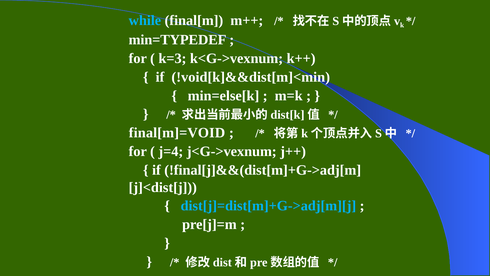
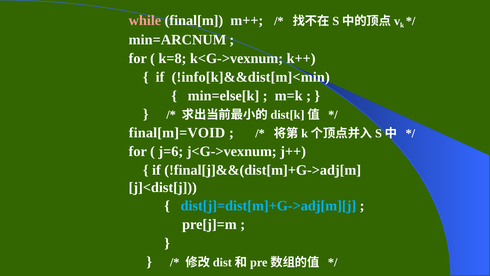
while colour: light blue -> pink (145, 20)
min=TYPEDEF: min=TYPEDEF -> min=ARCNUM (177, 40)
k=3: k=3 -> k=8 (172, 58)
!void[k]&&dist[m]<min: !void[k]&&dist[m]<min -> !info[k]&&dist[m]<min (251, 77)
j=4: j=4 -> j=6 (171, 151)
